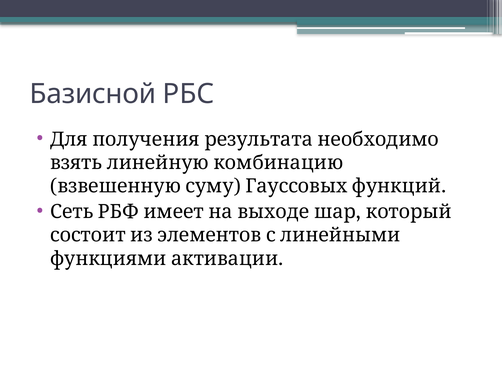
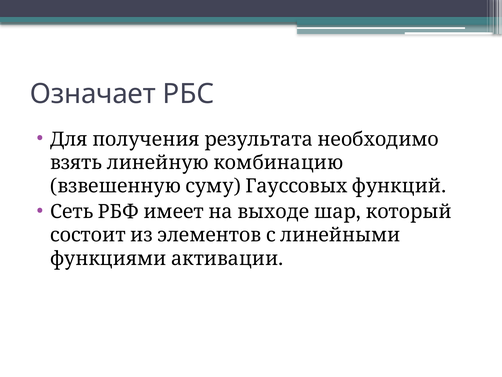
Базисной: Базисной -> Означает (93, 94)
